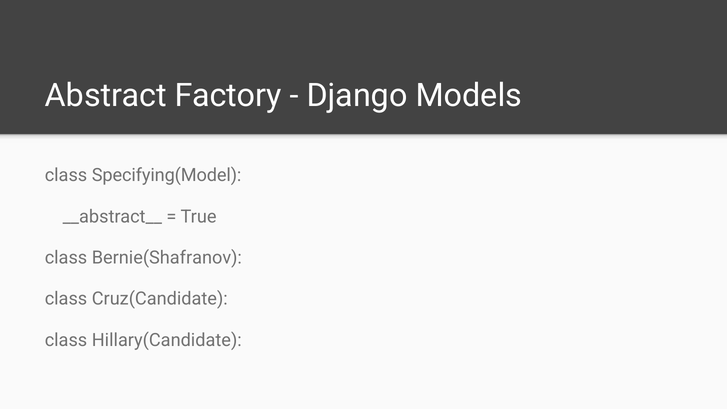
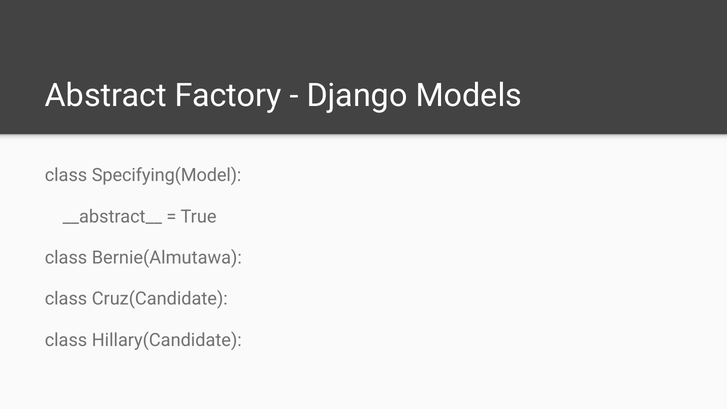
Bernie(Shafranov: Bernie(Shafranov -> Bernie(Almutawa (167, 258)
